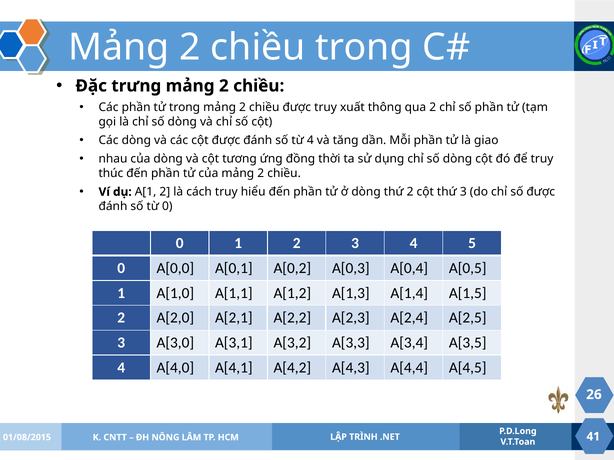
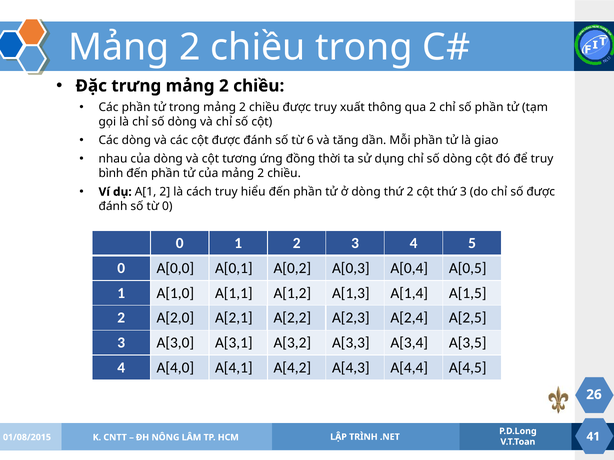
từ 4: 4 -> 6 (310, 140)
thúc: thúc -> bình (111, 173)
